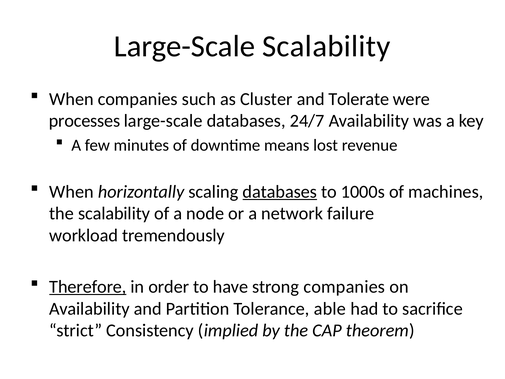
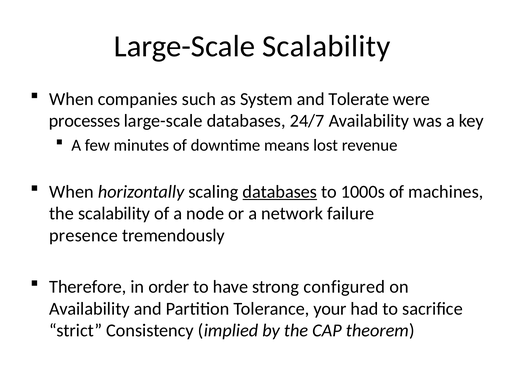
Cluster: Cluster -> System (266, 99)
workload: workload -> presence (84, 235)
Therefore underline: present -> none (88, 287)
strong companies: companies -> configured (344, 287)
able: able -> your (330, 308)
